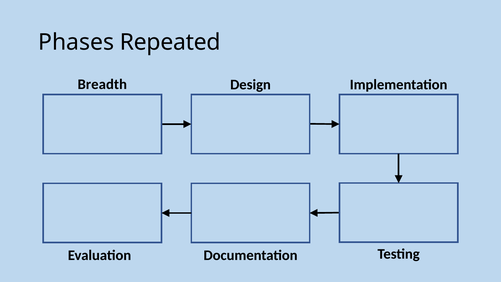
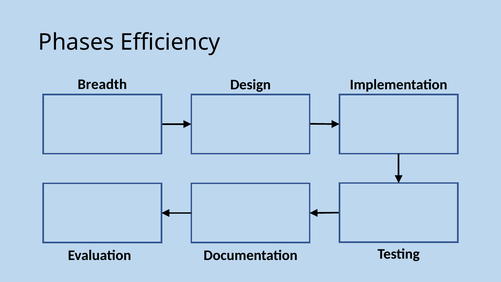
Repeated: Repeated -> Efficiency (170, 42)
